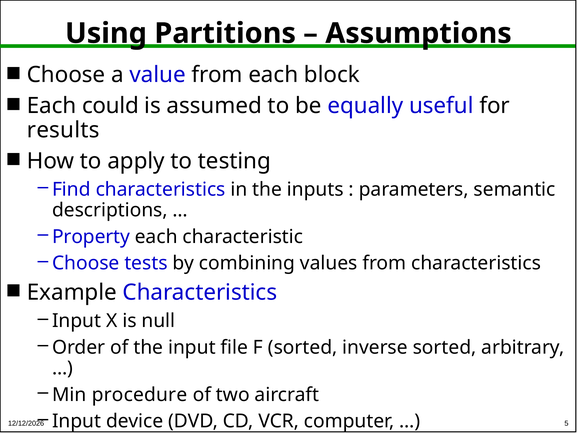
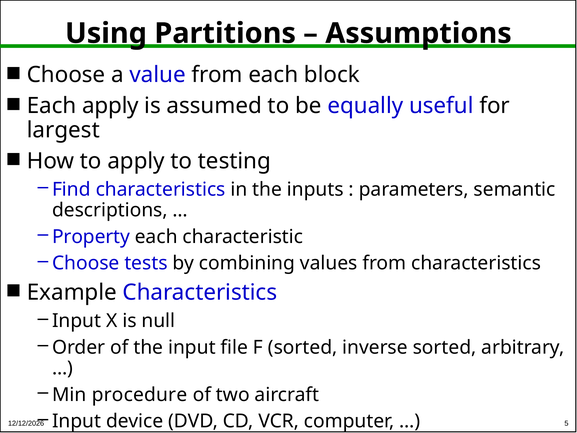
Each could: could -> apply (110, 106)
results: results -> largest (63, 130)
